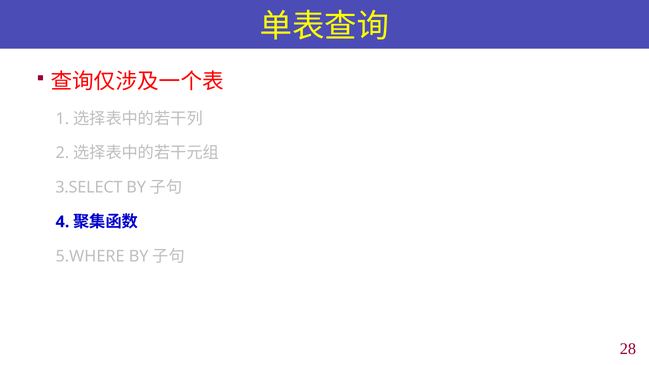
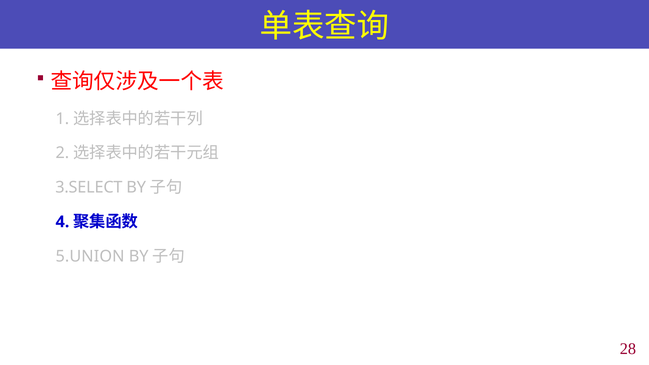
5.WHERE: 5.WHERE -> 5.UNION (90, 256)
